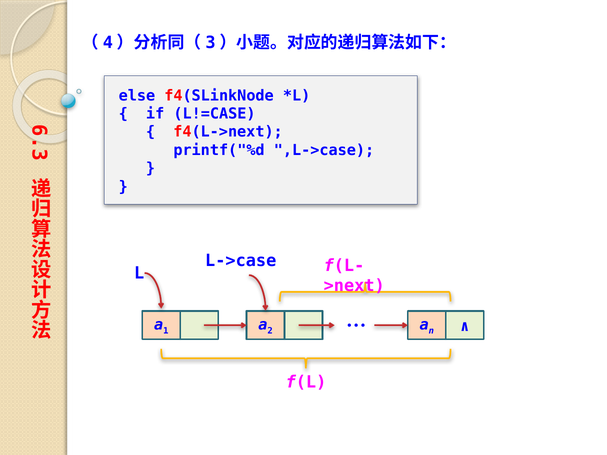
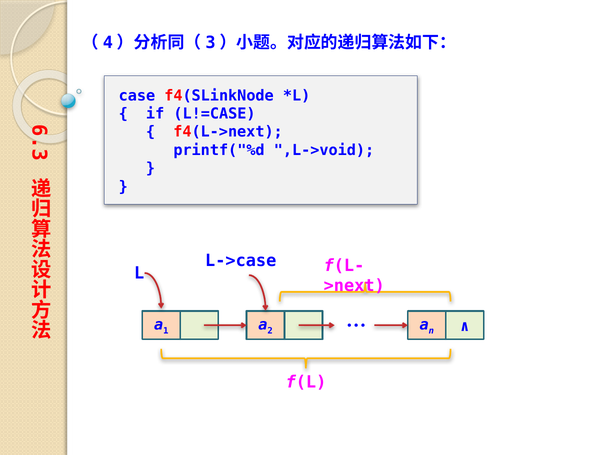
else: else -> case (137, 96)
,L->case: ,L->case -> ,L->void (324, 150)
